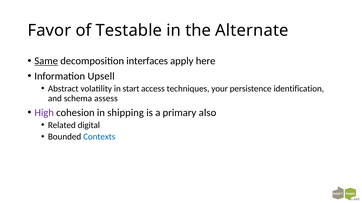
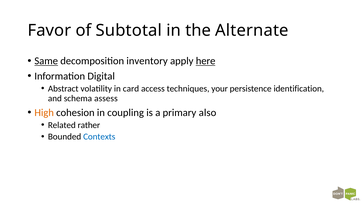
Testable: Testable -> Subtotal (129, 30)
interfaces: interfaces -> inventory (147, 61)
here underline: none -> present (206, 61)
Upsell: Upsell -> Digital (101, 76)
start: start -> card (131, 89)
High colour: purple -> orange (44, 113)
shipping: shipping -> coupling (126, 113)
digital: digital -> rather (89, 125)
